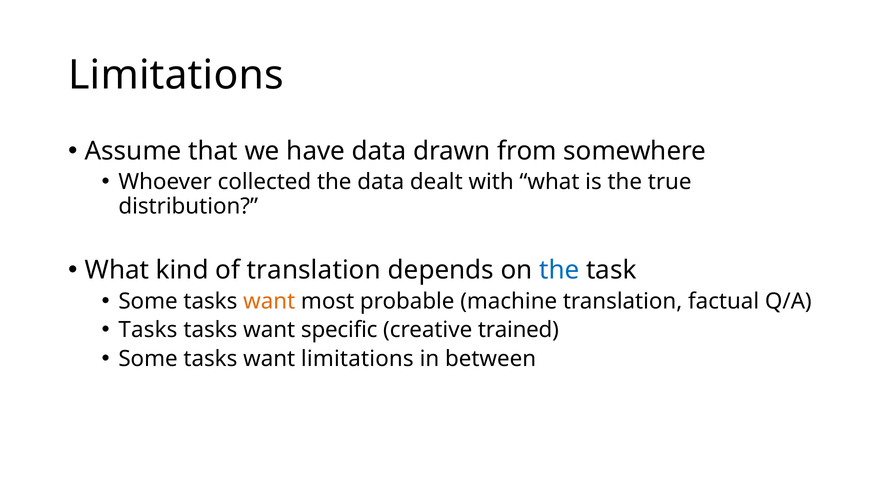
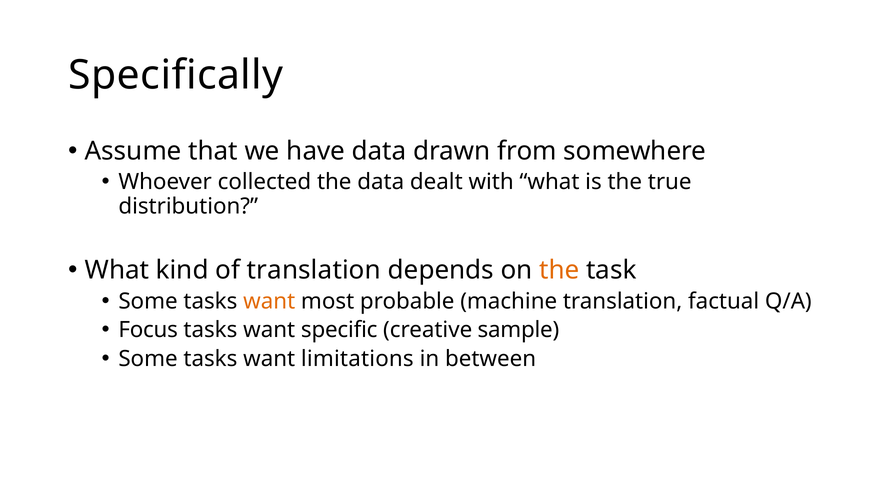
Limitations: Limitations -> Specifically (176, 75)
the colour: blue -> orange (559, 270)
Tasks: Tasks -> Focus (148, 330)
trained: trained -> sample (518, 330)
